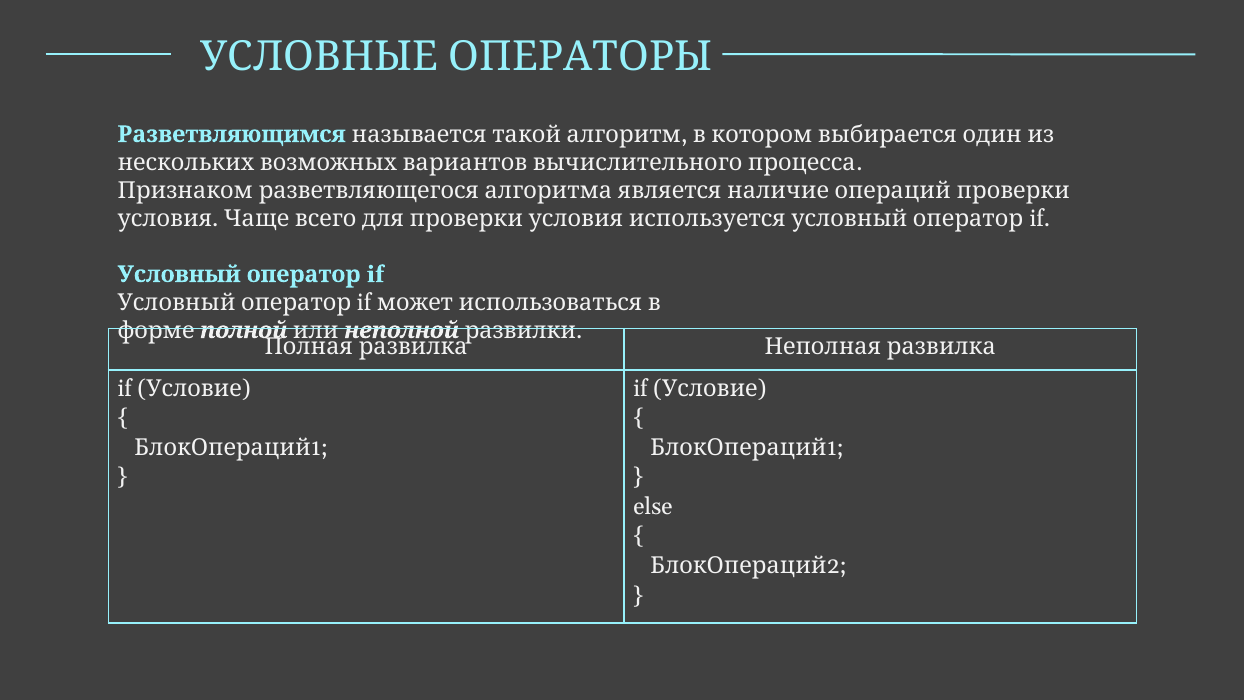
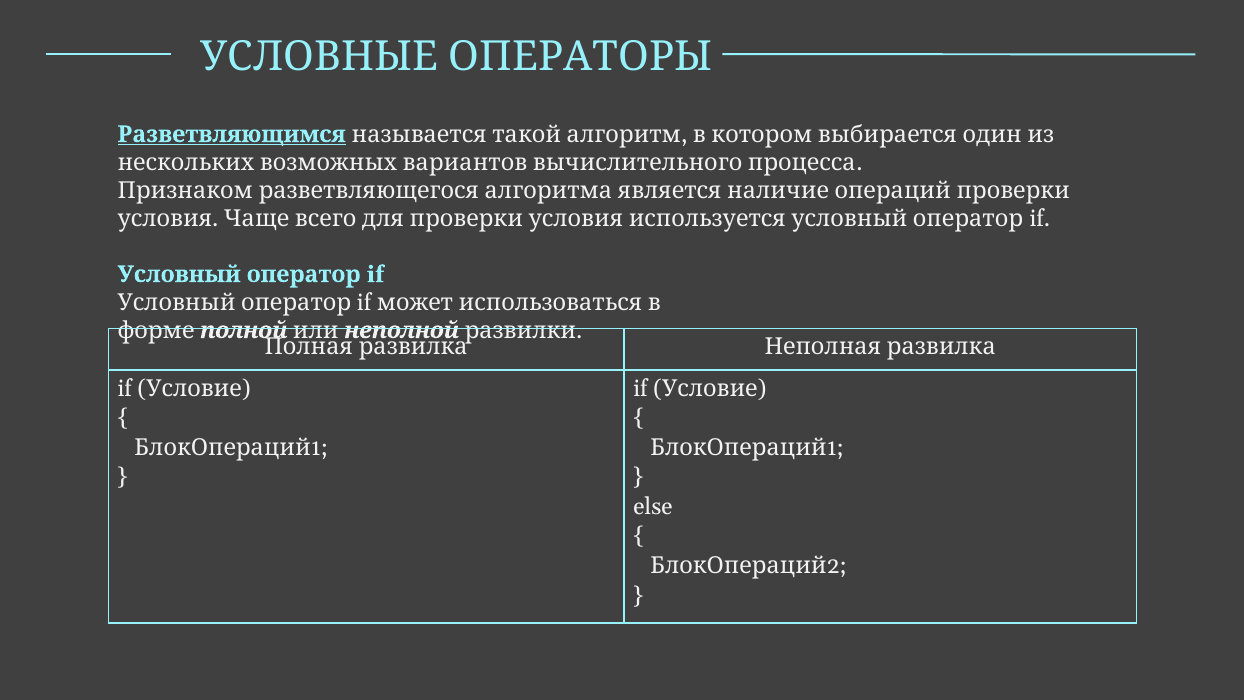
Разветвляющимся underline: none -> present (232, 134)
